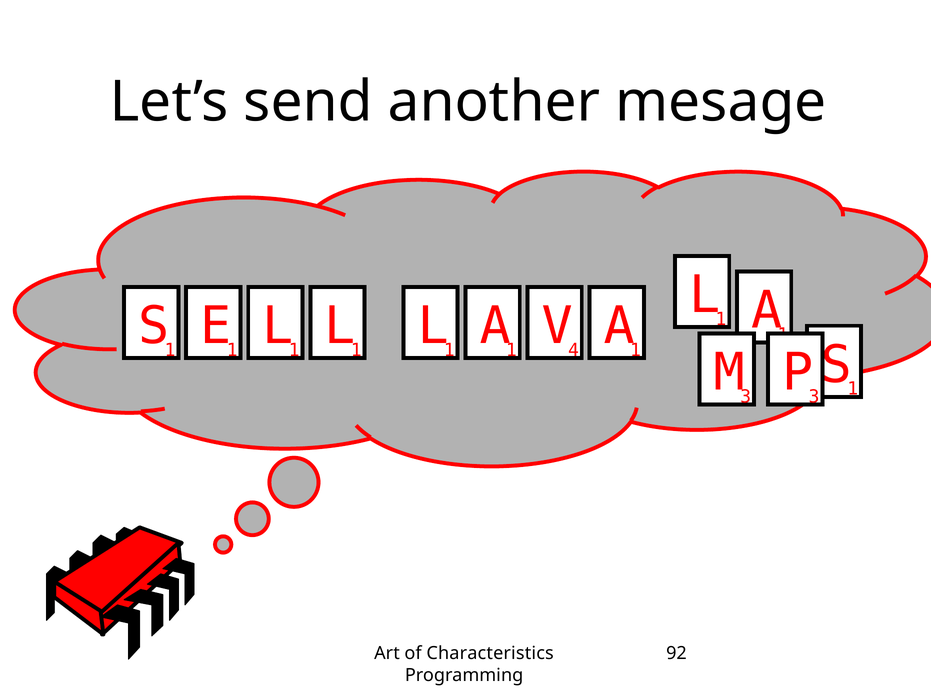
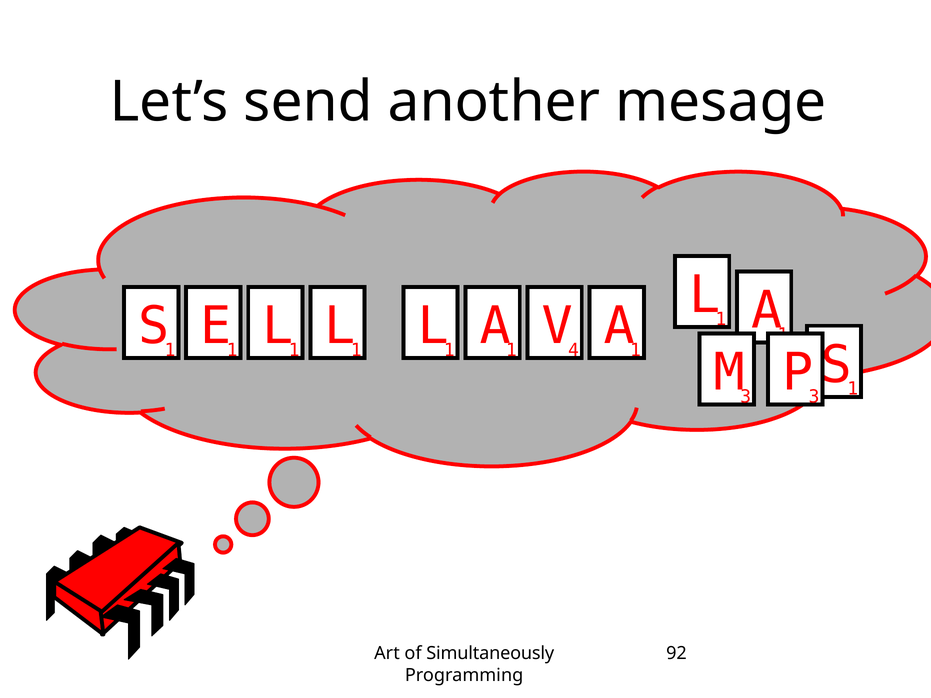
Characteristics: Characteristics -> Simultaneously (490, 654)
